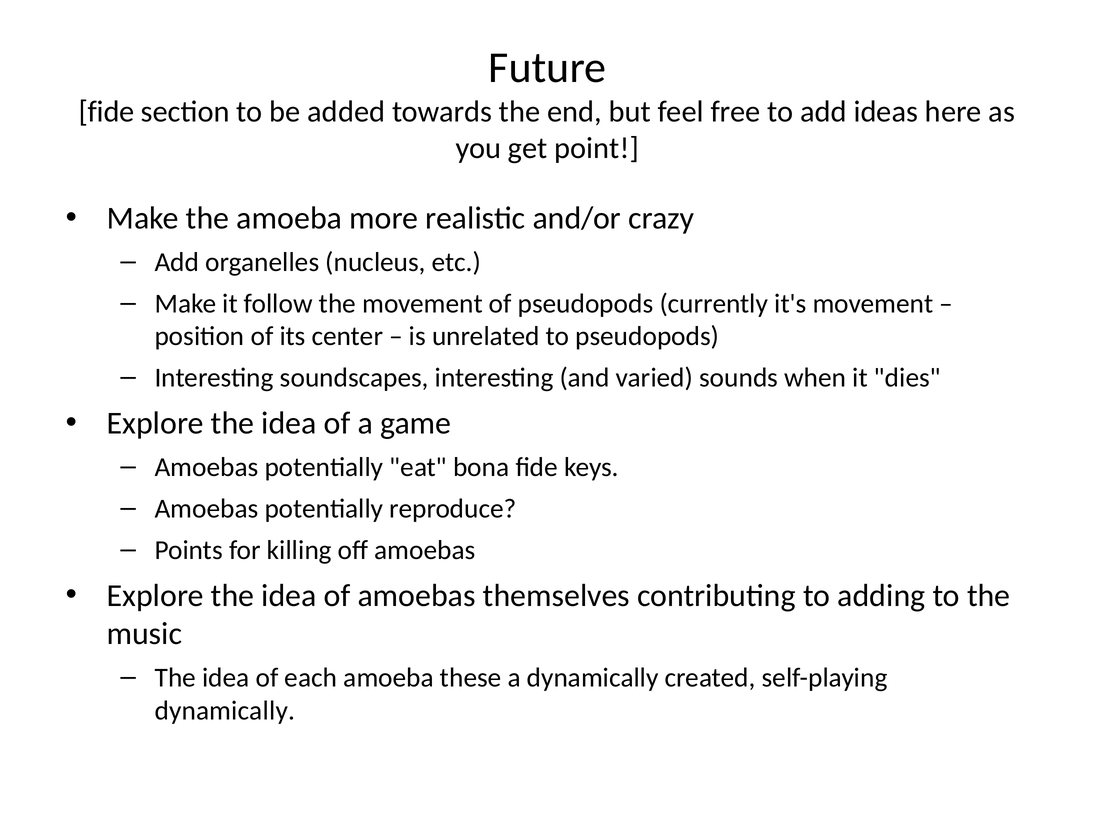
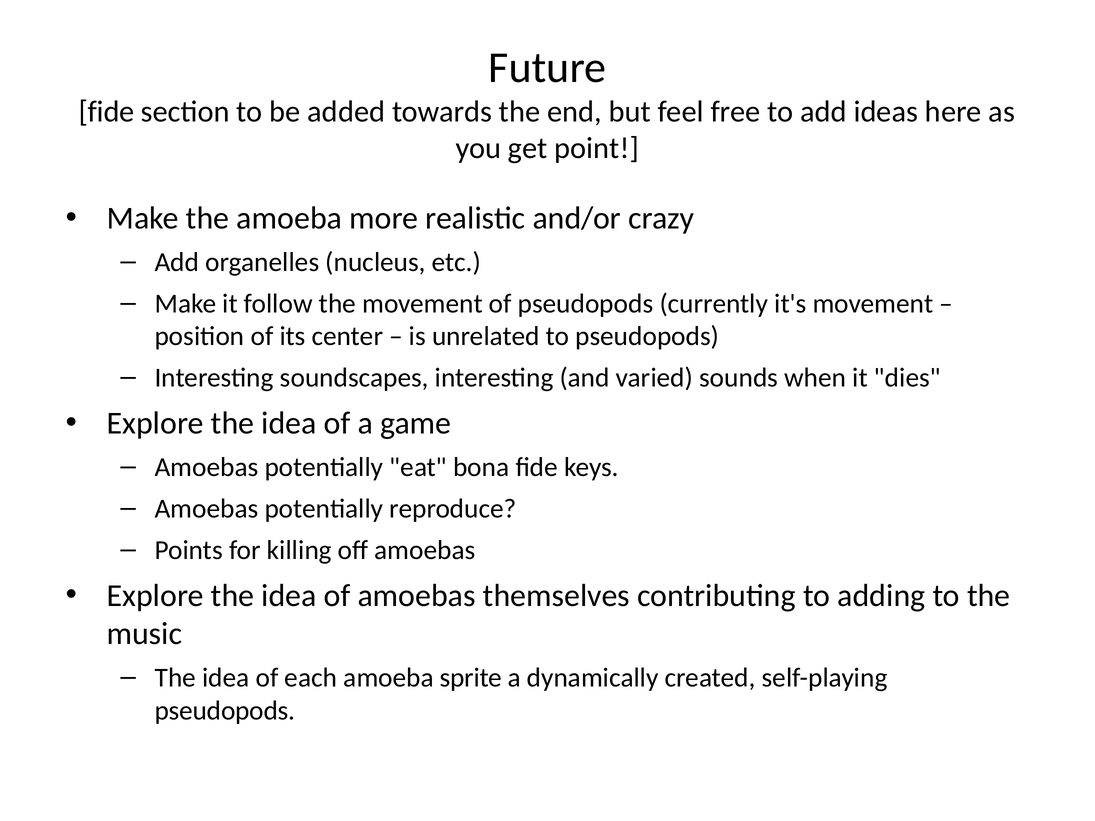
these: these -> sprite (471, 678)
dynamically: dynamically -> pseudopods (225, 711)
